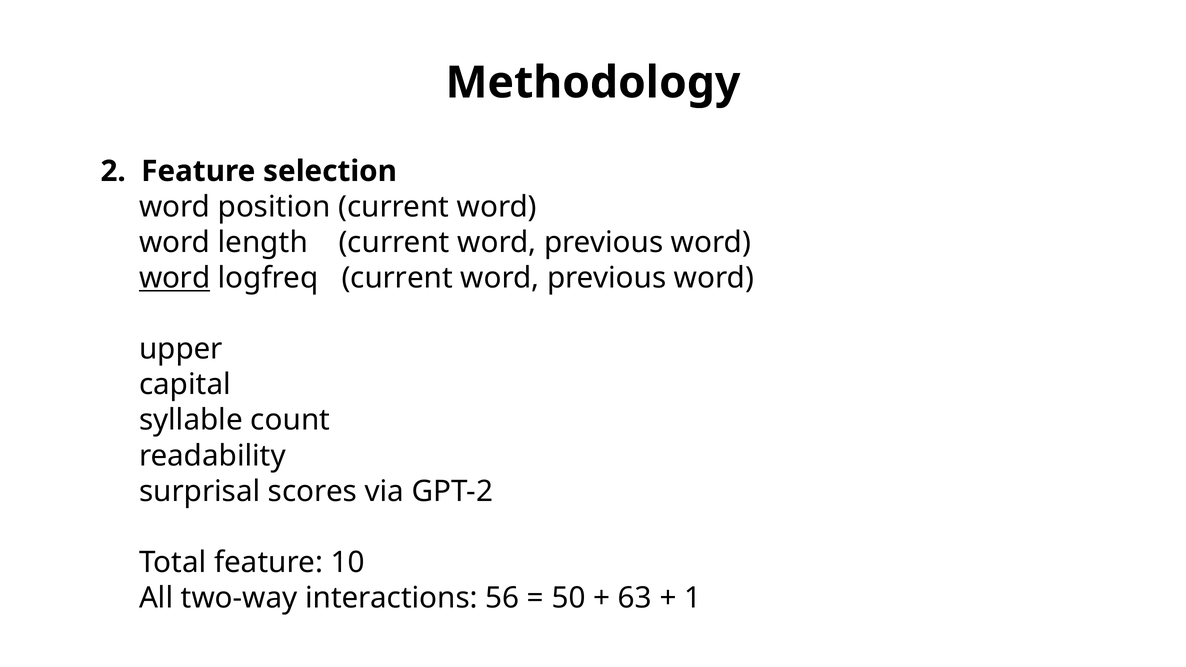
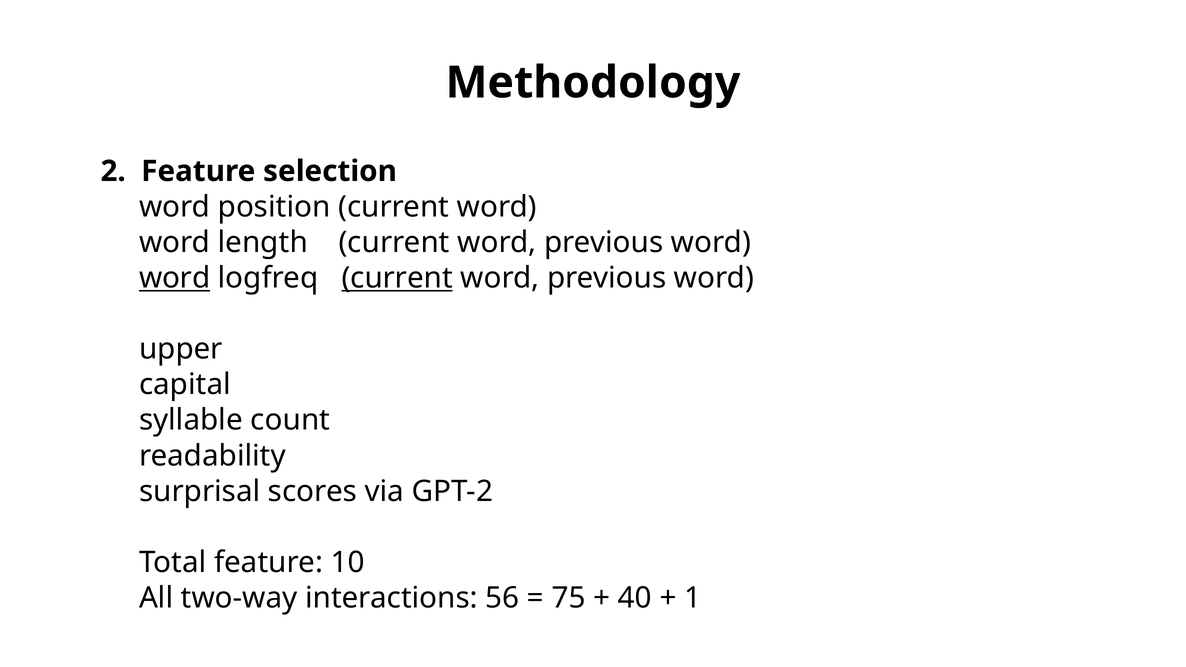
current underline: none -> present (397, 278)
50: 50 -> 75 (569, 598)
63: 63 -> 40 (635, 598)
